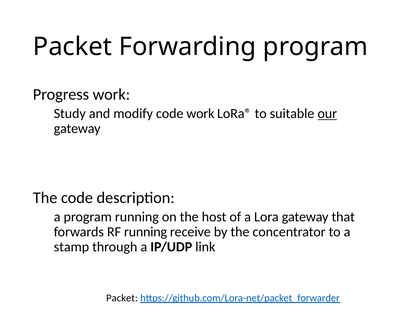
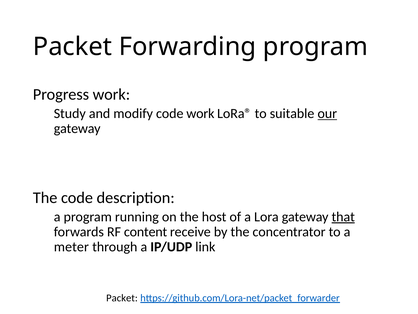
that underline: none -> present (343, 217)
RF running: running -> content (146, 232)
stamp: stamp -> meter (71, 247)
